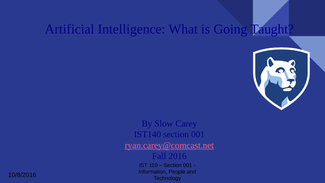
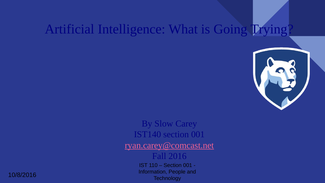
Taught: Taught -> Trying (272, 29)
